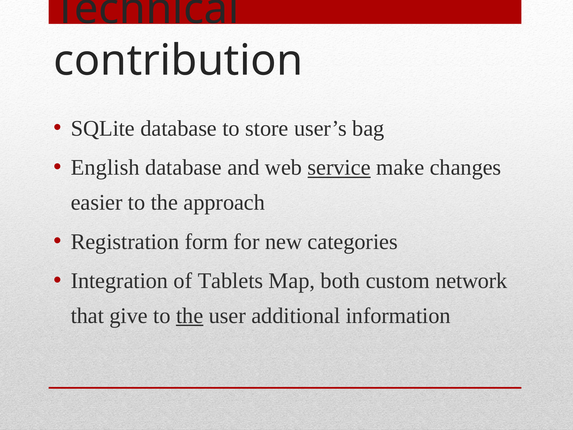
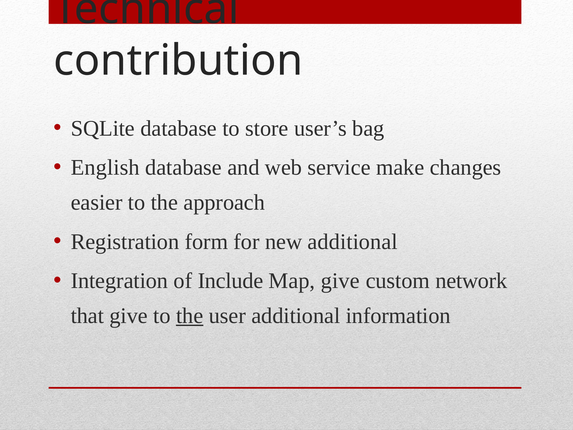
service underline: present -> none (339, 168)
new categories: categories -> additional (353, 242)
Tablets: Tablets -> Include (231, 281)
Map both: both -> give (340, 281)
